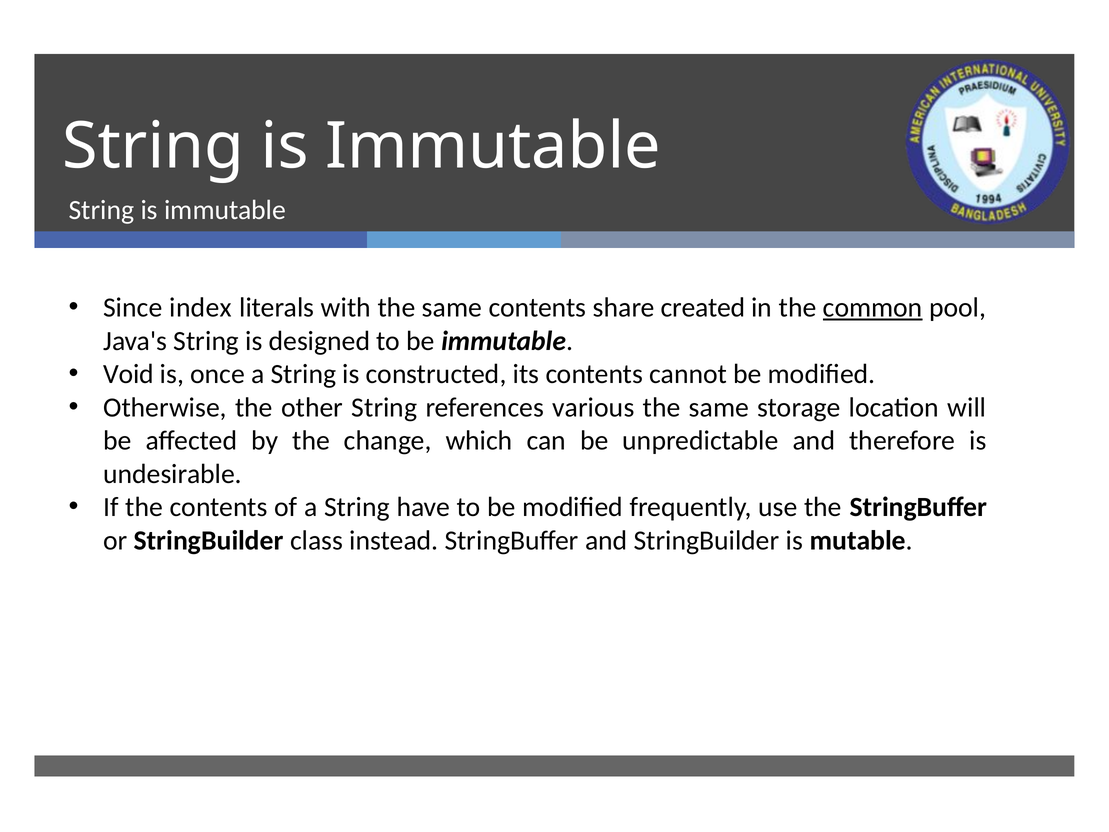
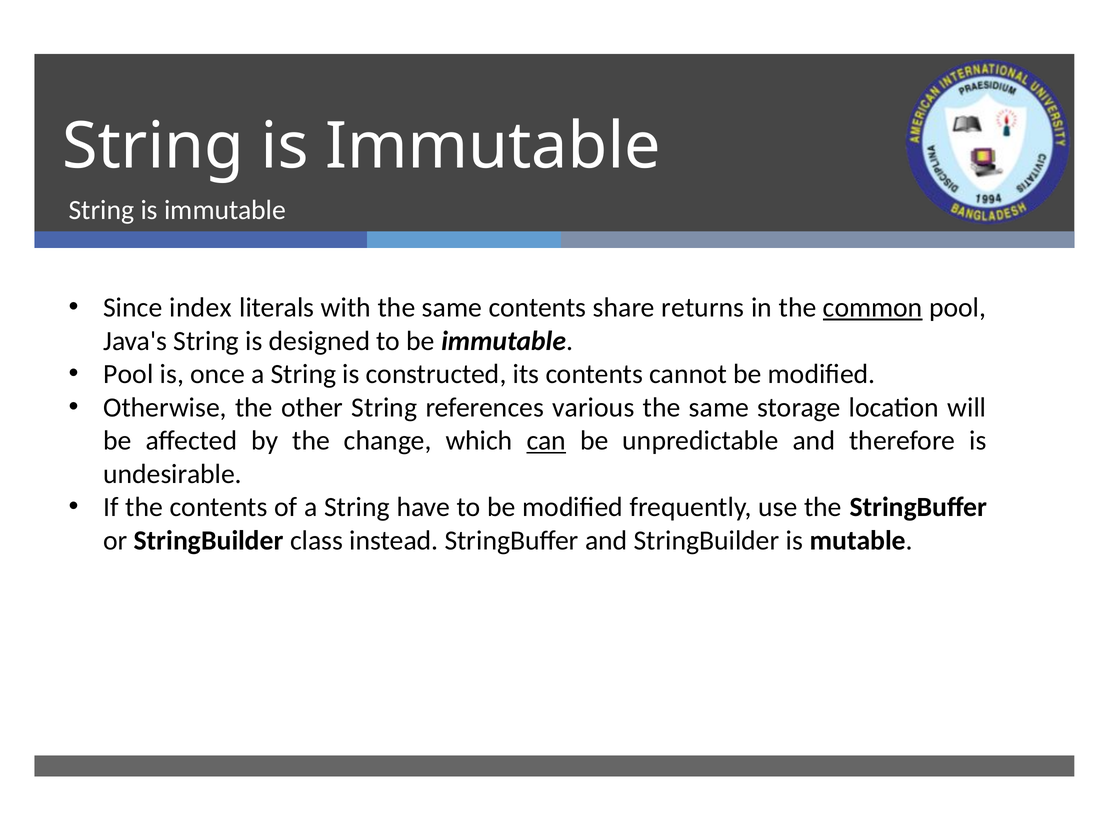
created: created -> returns (703, 307)
Void: Void -> Pool (128, 374)
can underline: none -> present (546, 441)
